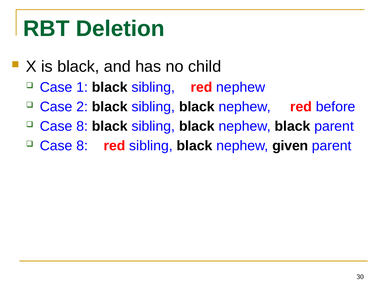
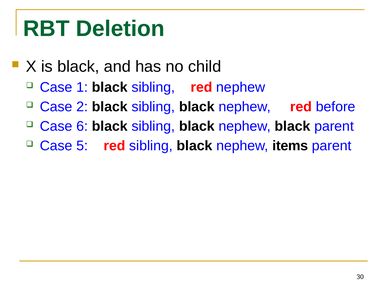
8: 8 -> 6 (82, 126)
8: 8 -> 5 (82, 146)
given: given -> items (290, 146)
